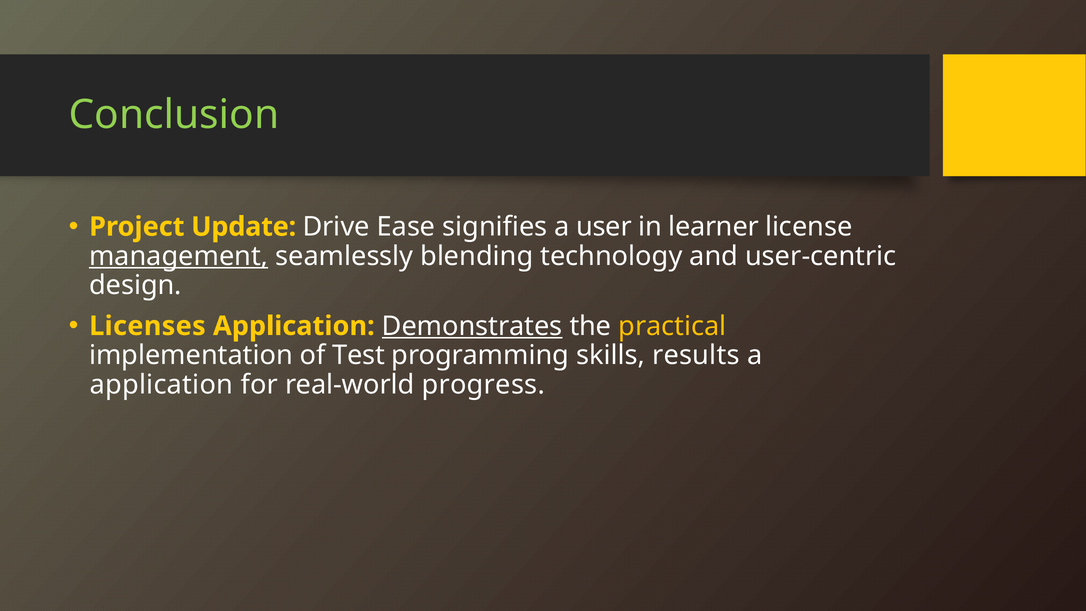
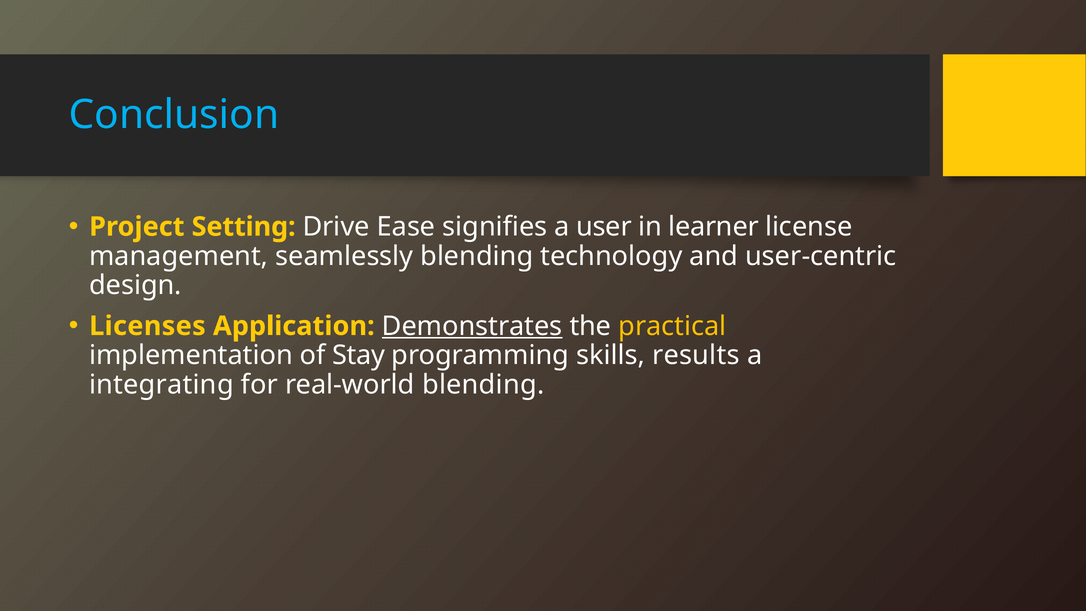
Conclusion colour: light green -> light blue (174, 115)
Update: Update -> Setting (244, 227)
management underline: present -> none (179, 256)
Test: Test -> Stay (359, 355)
application: application -> integrating (161, 385)
real-world progress: progress -> blending (483, 385)
